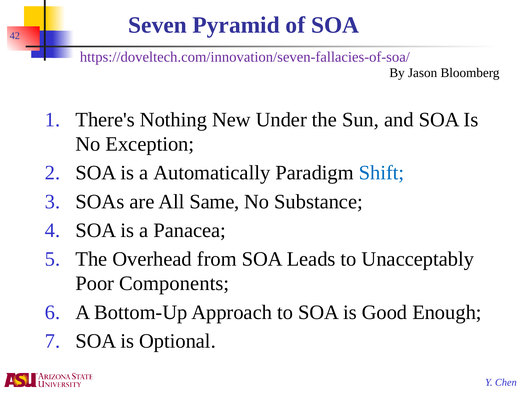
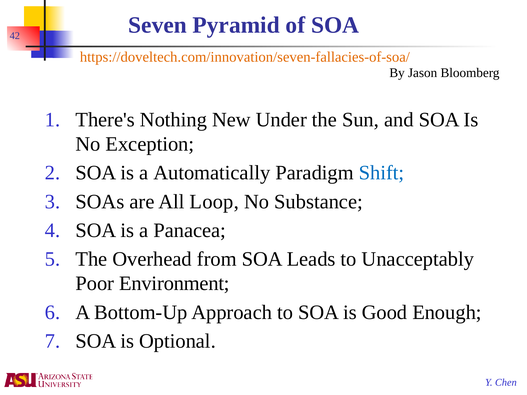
https://doveltech.com/innovation/seven-fallacies-of-soa/ colour: purple -> orange (245, 57)
Same: Same -> Loop (214, 202)
Components: Components -> Environment (174, 284)
